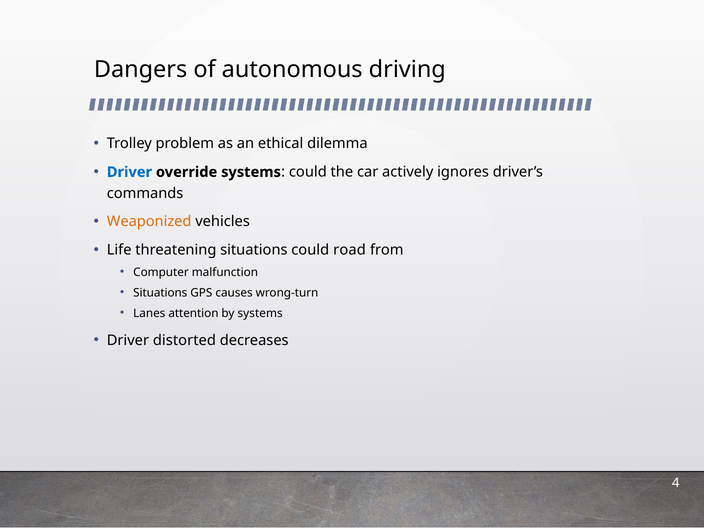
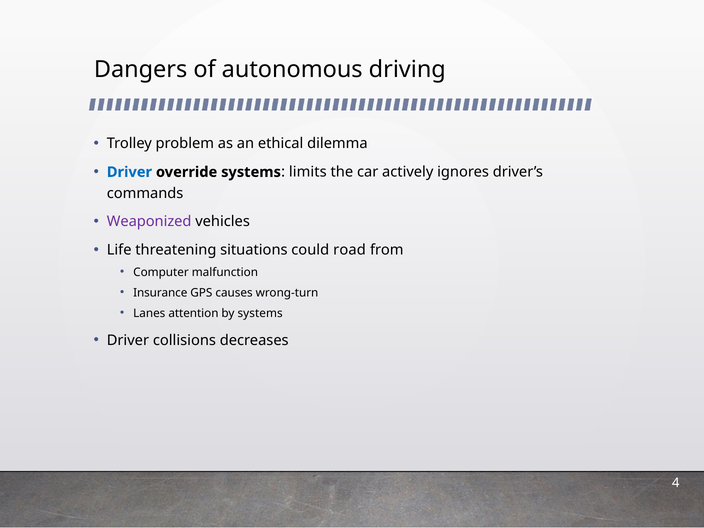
systems could: could -> limits (308, 172)
Weaponized colour: orange -> purple (149, 222)
Situations: Situations -> Insurance (160, 293)
distorted: distorted -> collisions (184, 340)
